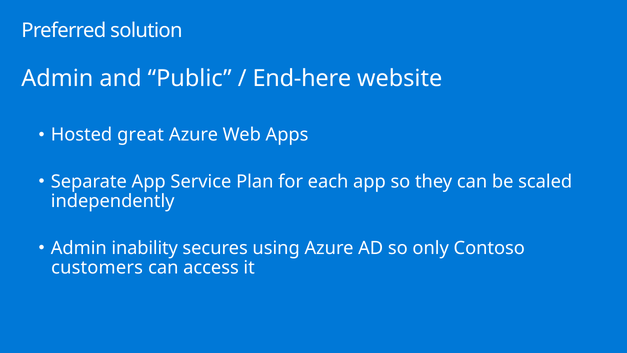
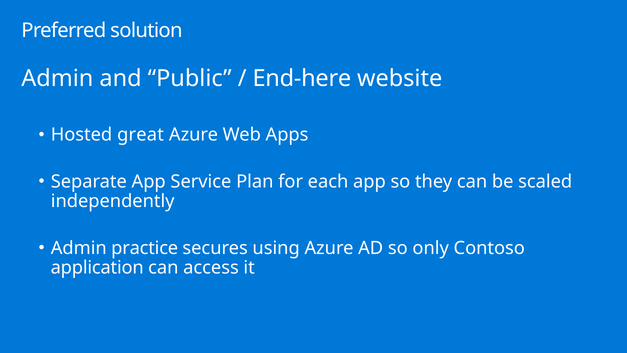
inability: inability -> practice (145, 248)
customers: customers -> application (97, 268)
